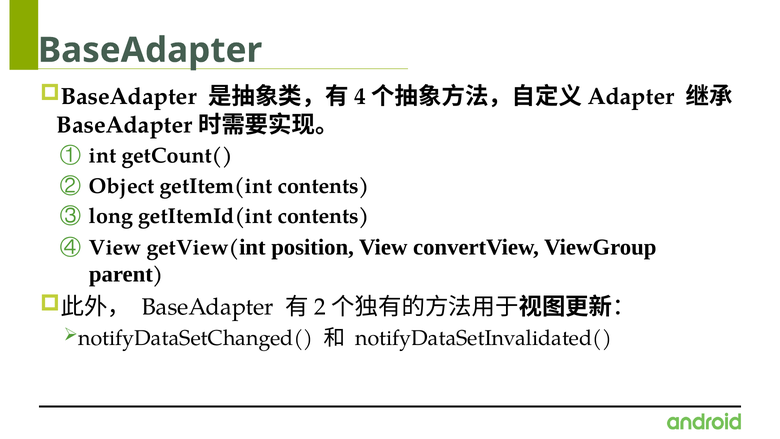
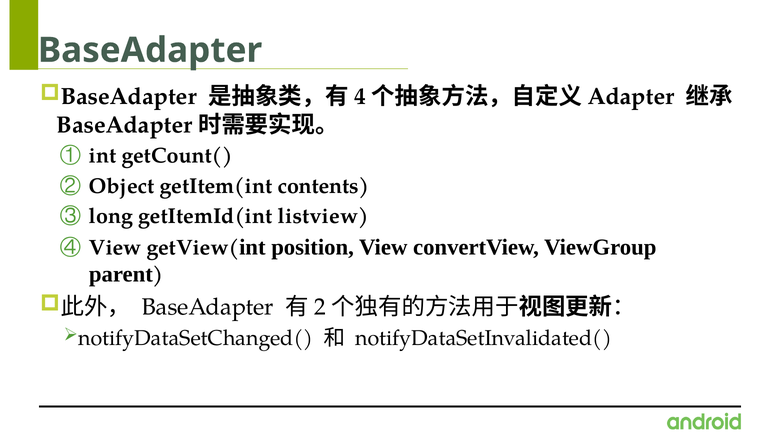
getItemId(int contents: contents -> listview (323, 216)
